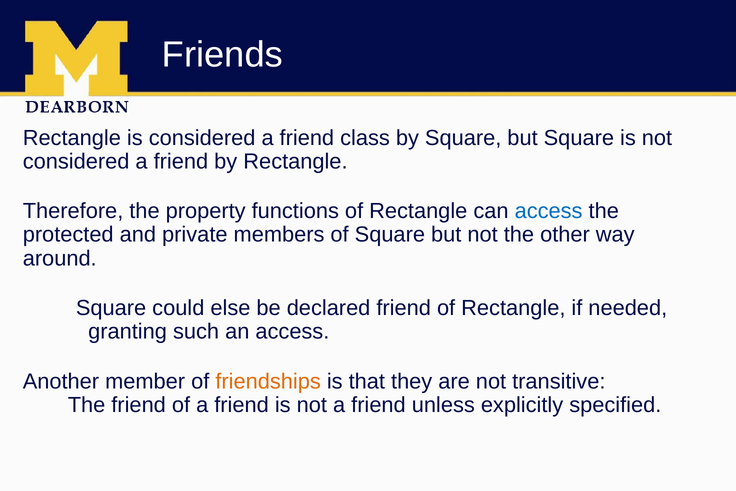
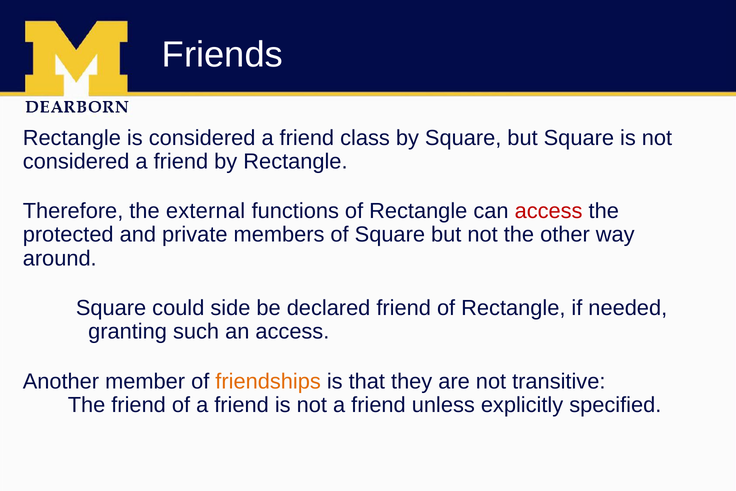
property: property -> external (206, 211)
access colour: blue -> red (549, 211)
else: else -> side (230, 308)
